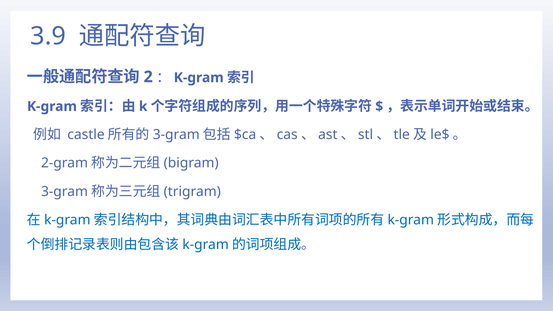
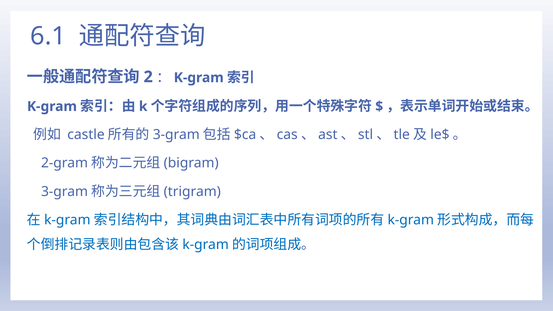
3.9: 3.9 -> 6.1 (48, 36)
